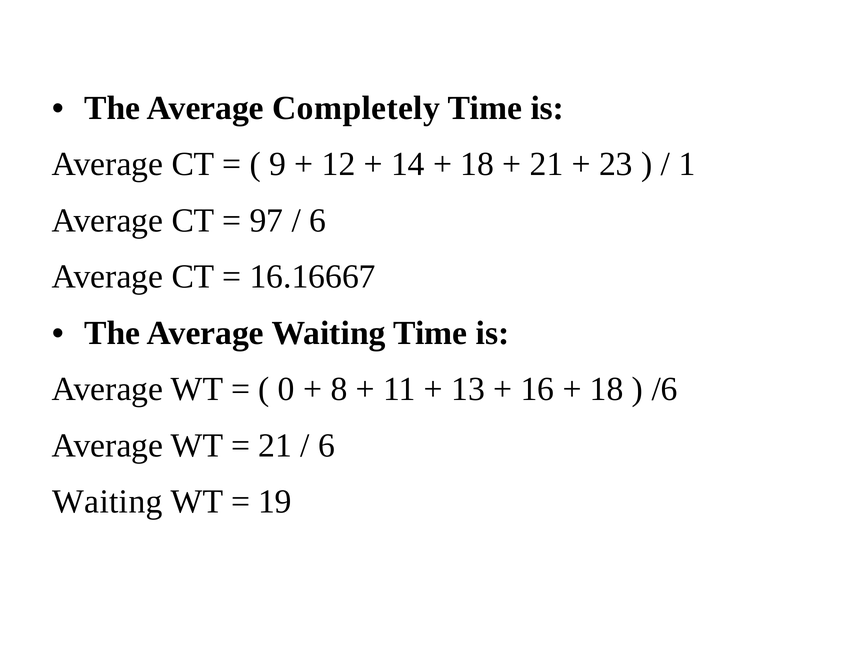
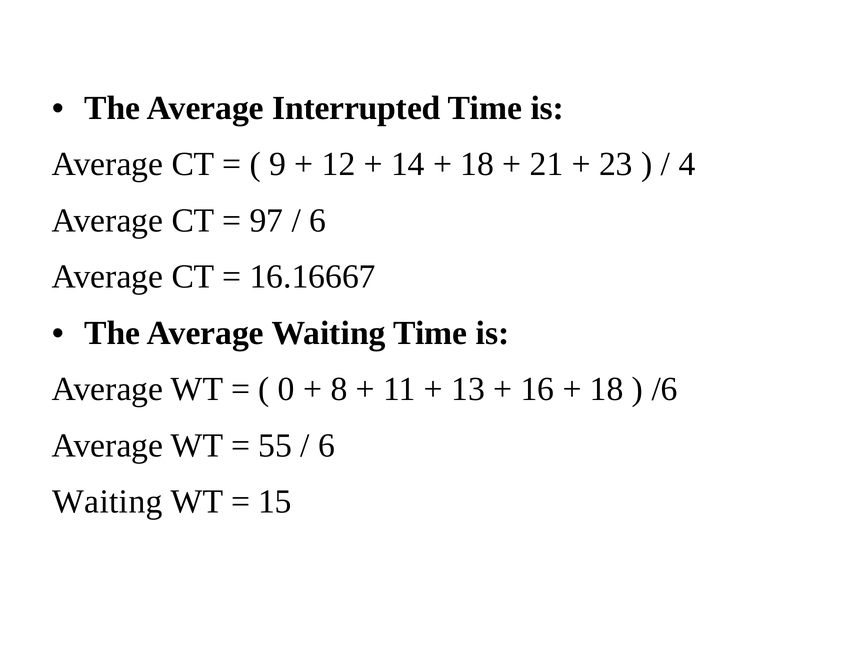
Completely: Completely -> Interrupted (356, 108)
1: 1 -> 4 (687, 164)
21: 21 -> 55 (275, 445)
19: 19 -> 15 (275, 501)
